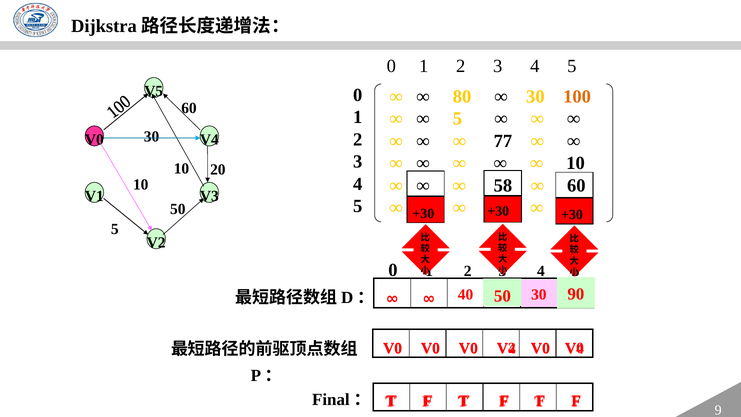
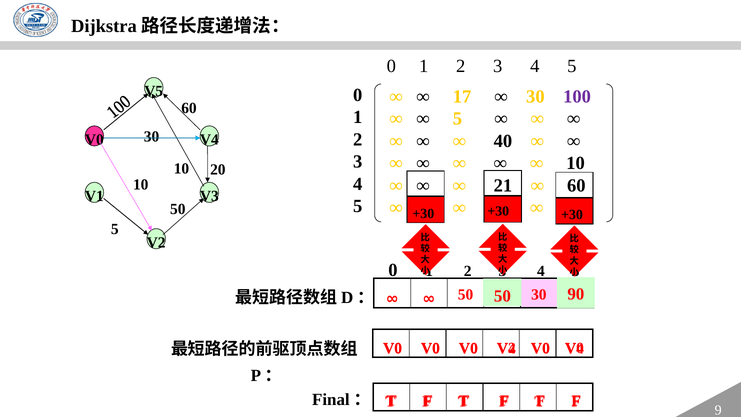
80: 80 -> 17 (462, 96)
100 colour: orange -> purple (577, 96)
77: 77 -> 40 (503, 141)
58: 58 -> 21 (503, 185)
40: 40 -> 50 (466, 295)
